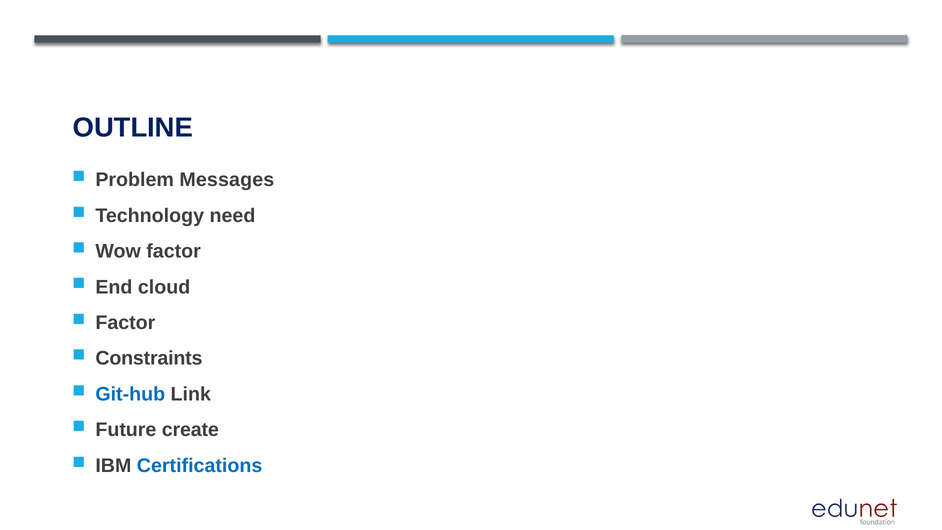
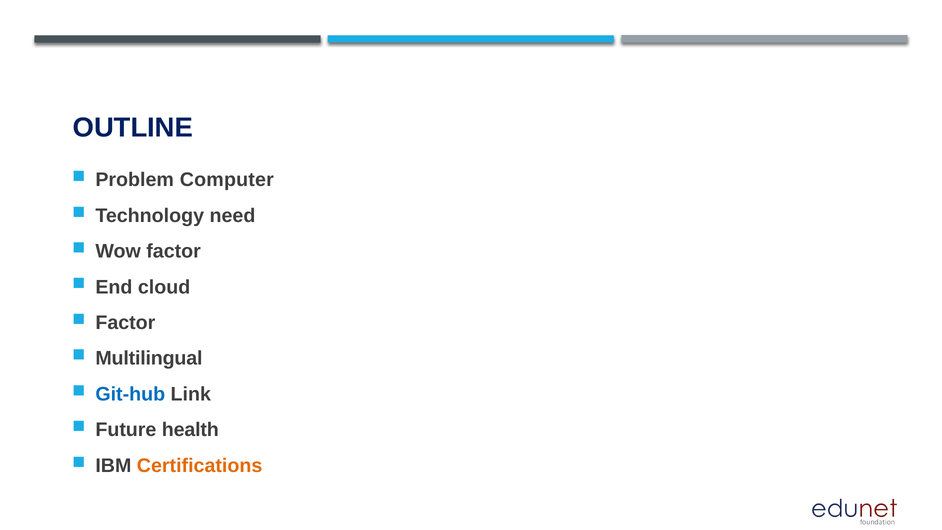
Messages: Messages -> Computer (227, 180)
Constraints: Constraints -> Multilingual (149, 358)
create: create -> health (190, 430)
Certifications colour: blue -> orange (200, 466)
